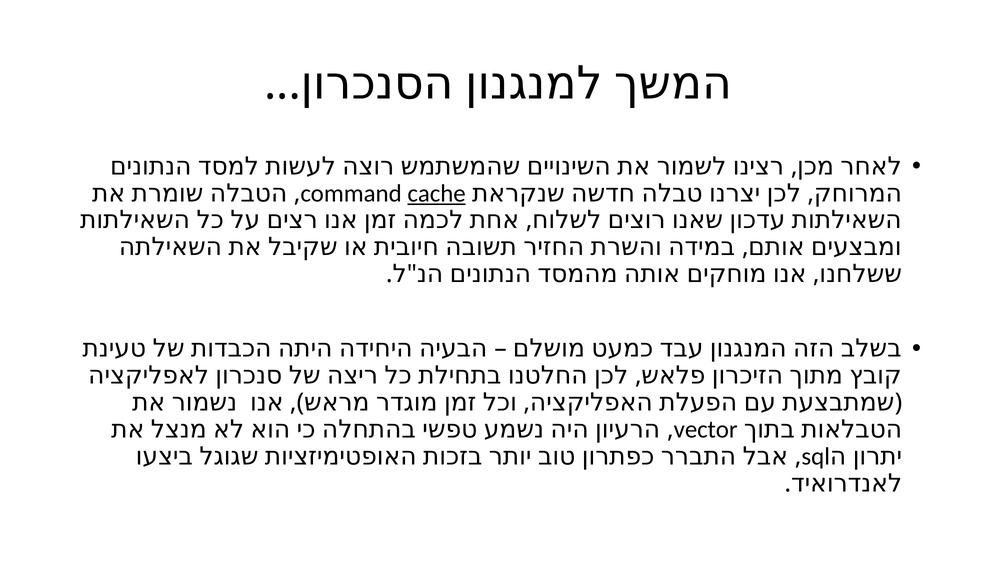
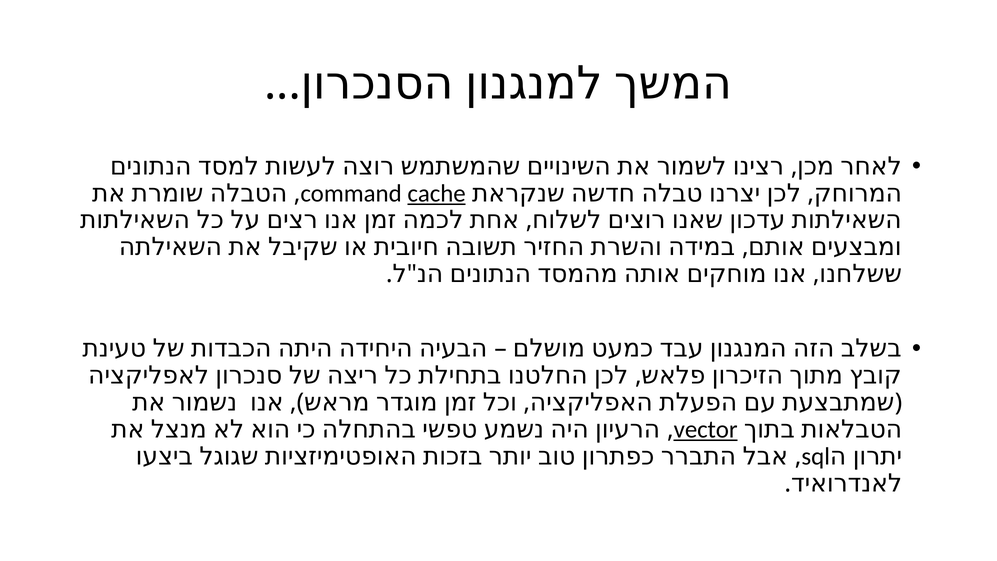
vector underline: none -> present (706, 429)
